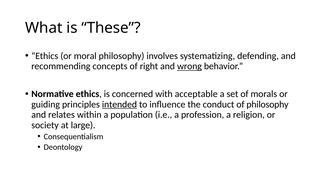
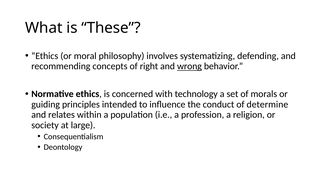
acceptable: acceptable -> technology (196, 94)
intended underline: present -> none (119, 104)
of philosophy: philosophy -> determine (267, 104)
